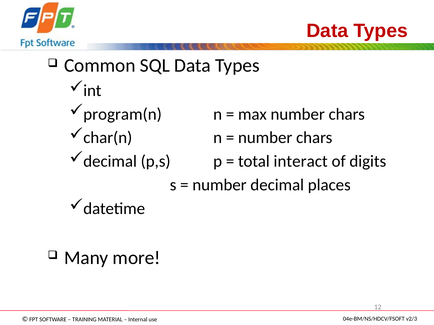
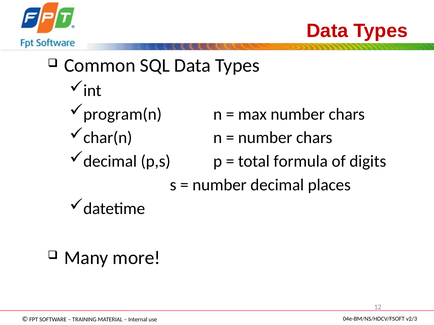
interact: interact -> formula (301, 162)
